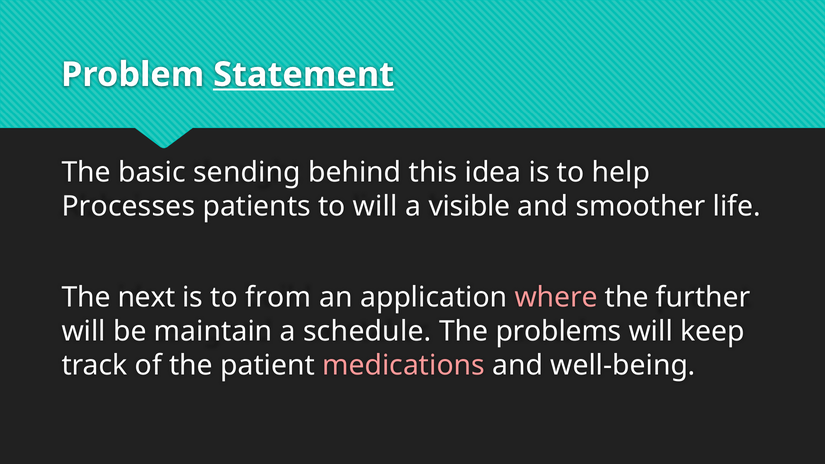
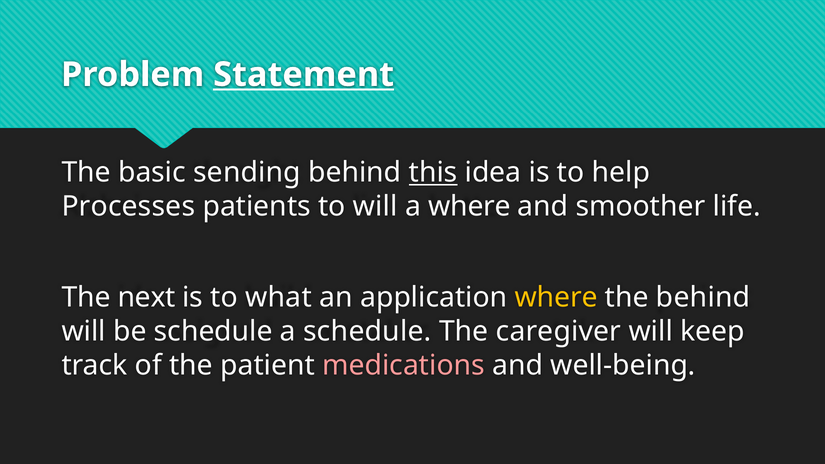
this underline: none -> present (433, 172)
a visible: visible -> where (469, 206)
from: from -> what (278, 297)
where colour: pink -> yellow (556, 297)
the further: further -> behind (703, 297)
be maintain: maintain -> schedule (213, 331)
problems: problems -> caregiver (558, 331)
